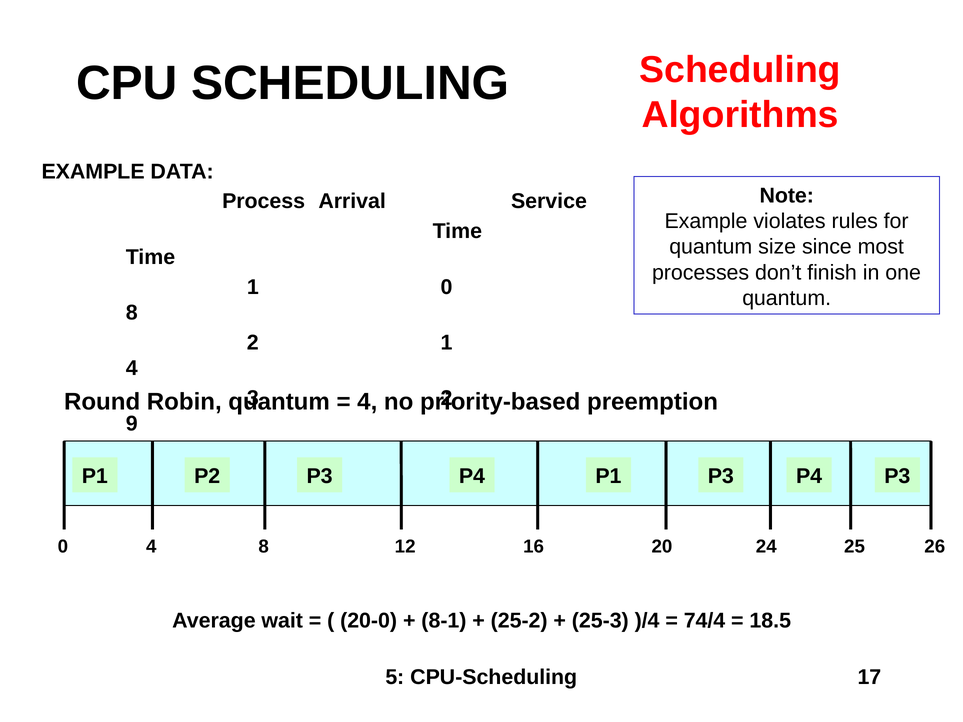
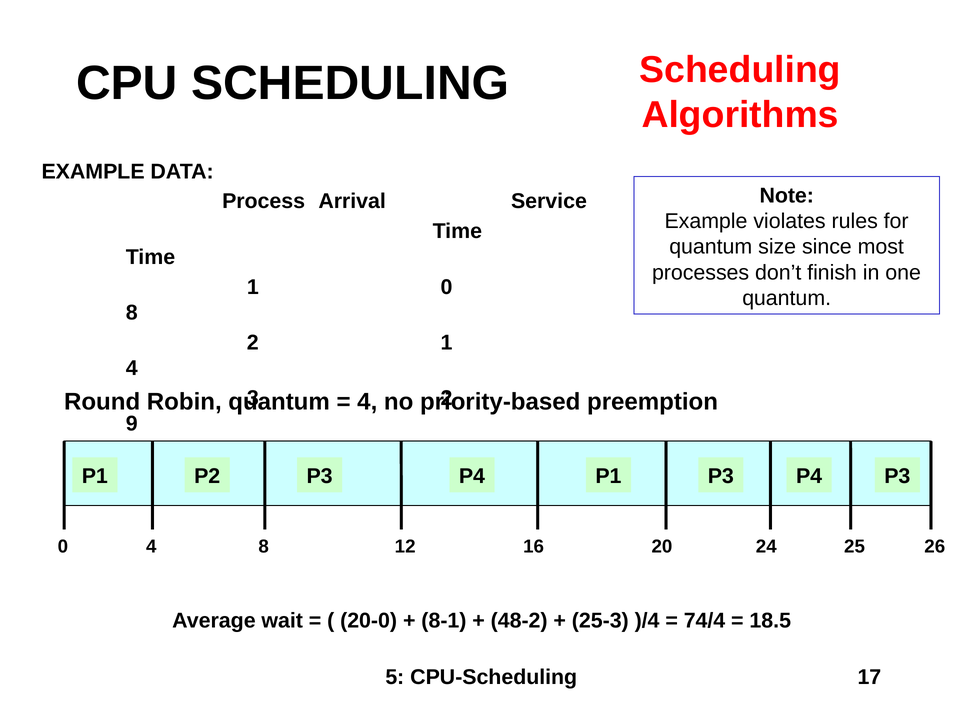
25-2: 25-2 -> 48-2 (519, 621)
